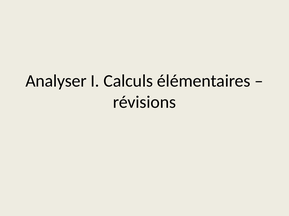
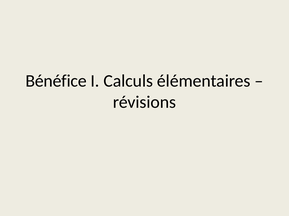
Analyser: Analyser -> Bénéfice (56, 81)
